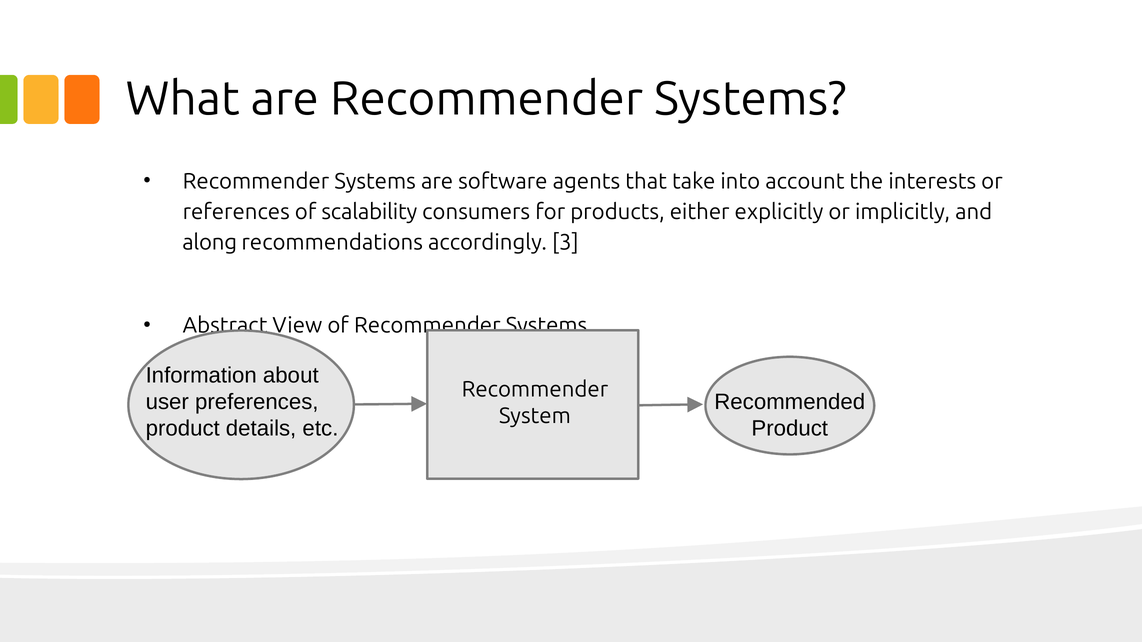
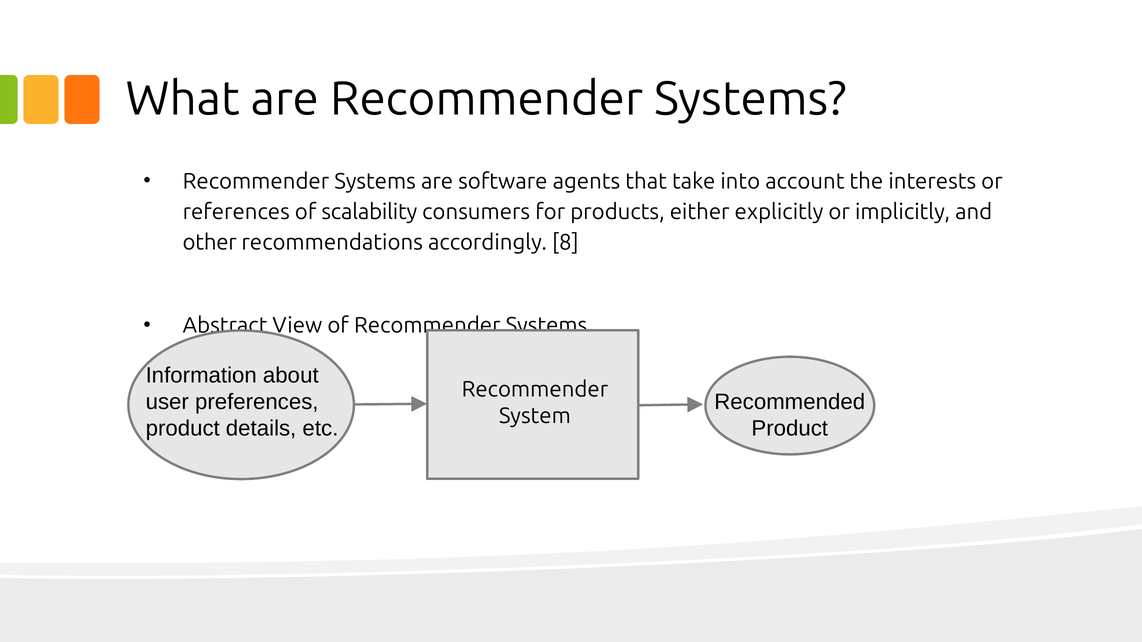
along: along -> other (210, 243)
3: 3 -> 8 (565, 243)
